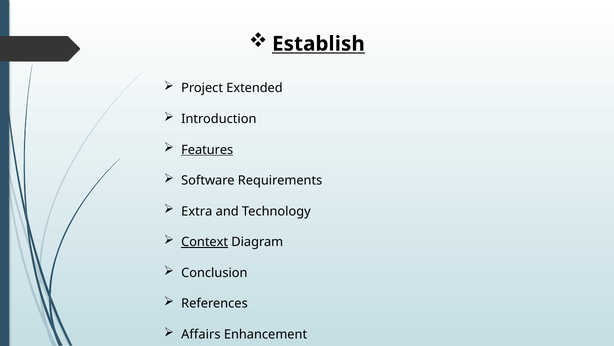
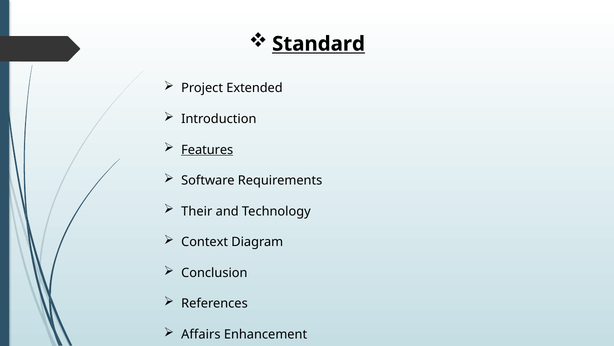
Establish: Establish -> Standard (318, 44)
Extra: Extra -> Their (197, 211)
Context underline: present -> none (205, 242)
